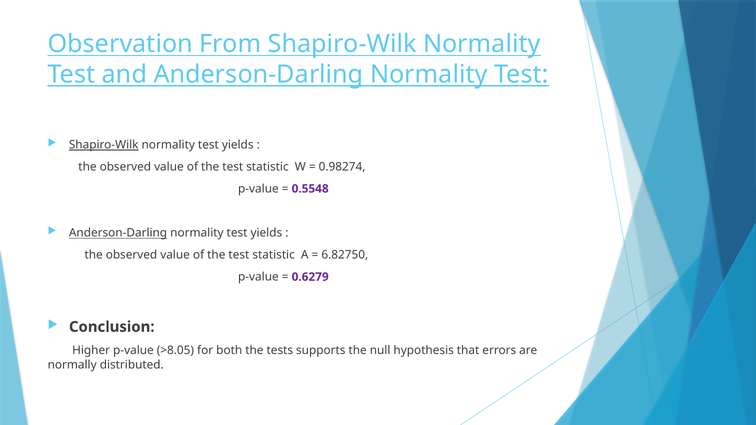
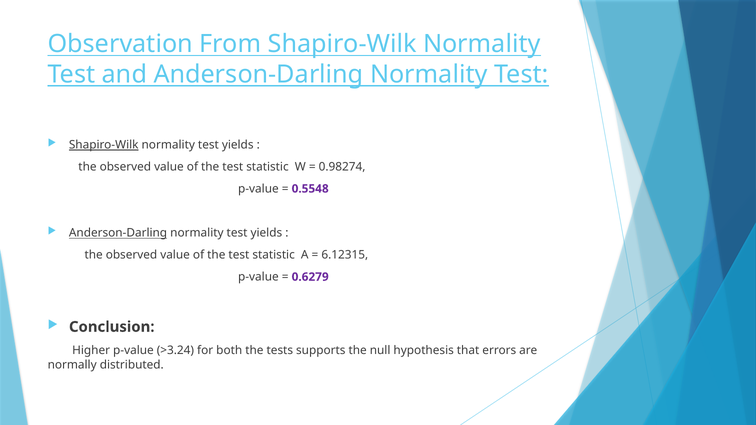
6.82750: 6.82750 -> 6.12315 (345, 255)
>8.05: >8.05 -> >3.24 (175, 351)
